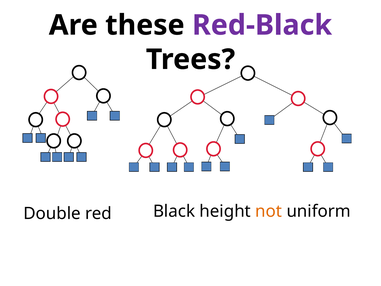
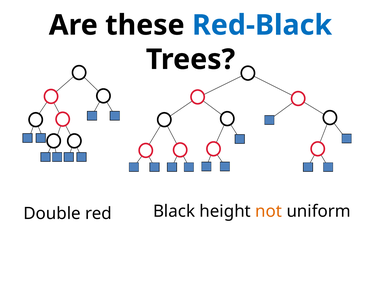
Red-Black colour: purple -> blue (262, 25)
